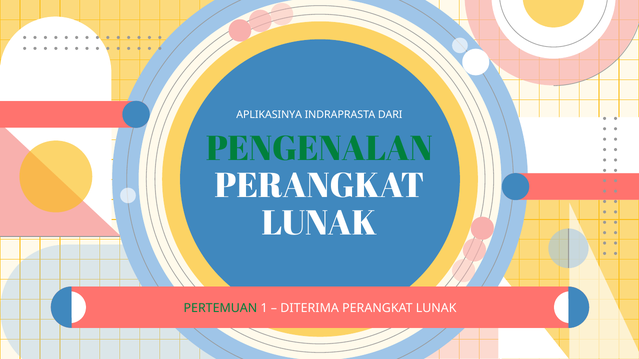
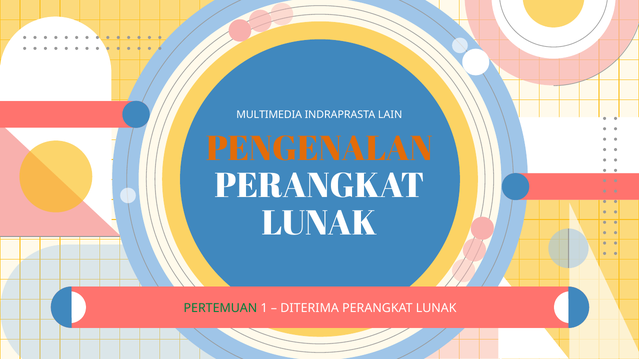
APLIKASINYA: APLIKASINYA -> MULTIMEDIA (269, 115)
DARI: DARI -> LAIN (390, 115)
PENGENALAN colour: green -> orange (320, 149)
